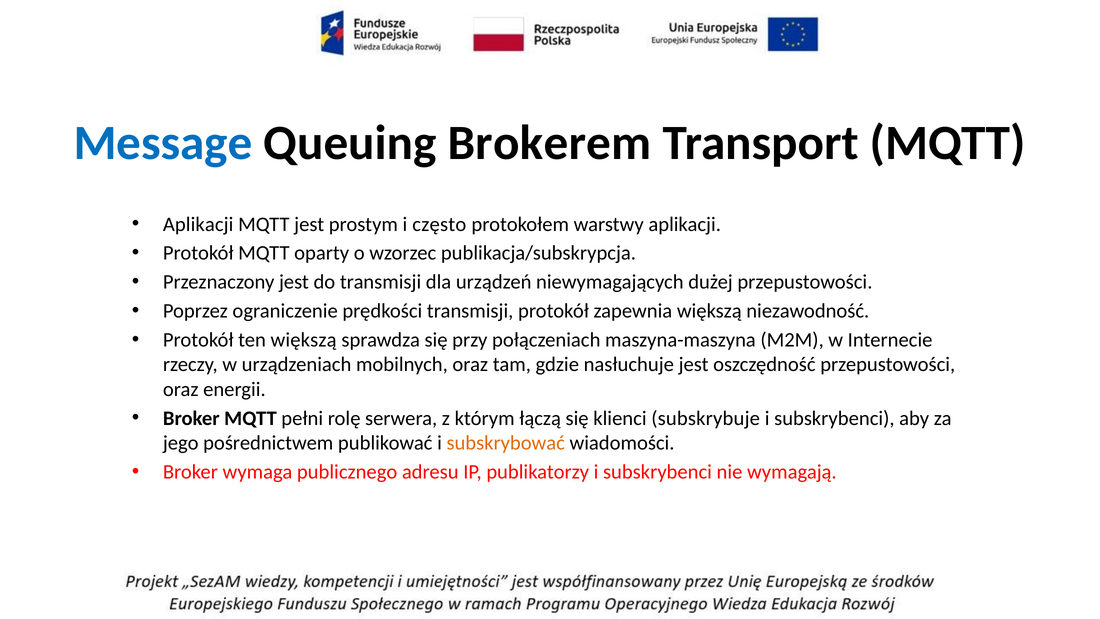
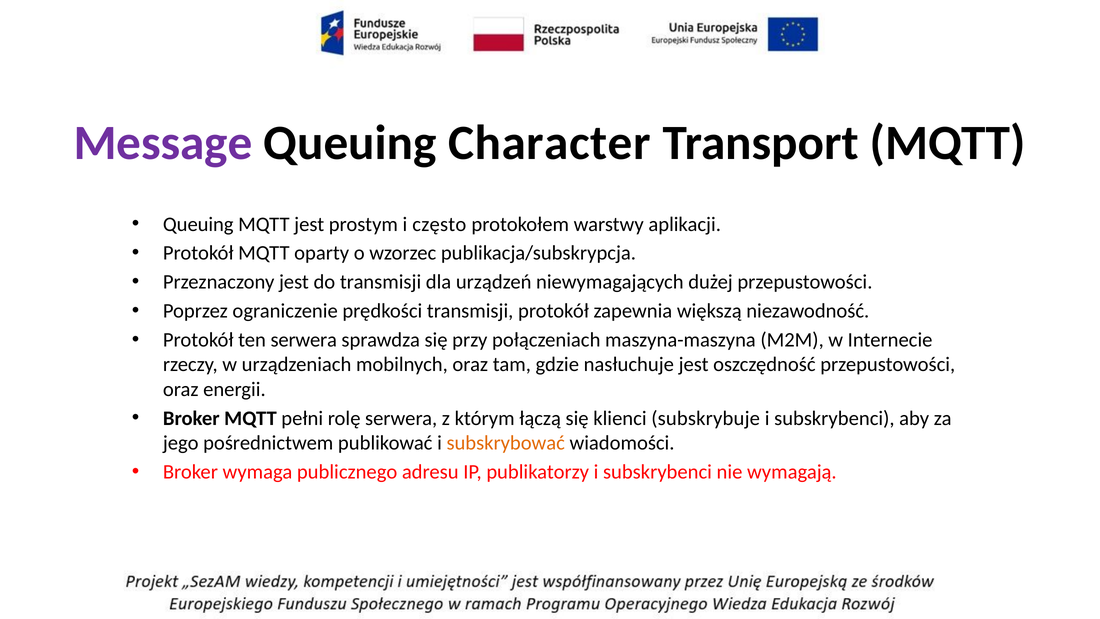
Message colour: blue -> purple (163, 143)
Brokerem: Brokerem -> Character (549, 143)
Aplikacji: Aplikacji -> Queuing (198, 224)
ten większą: większą -> serwera (304, 340)
